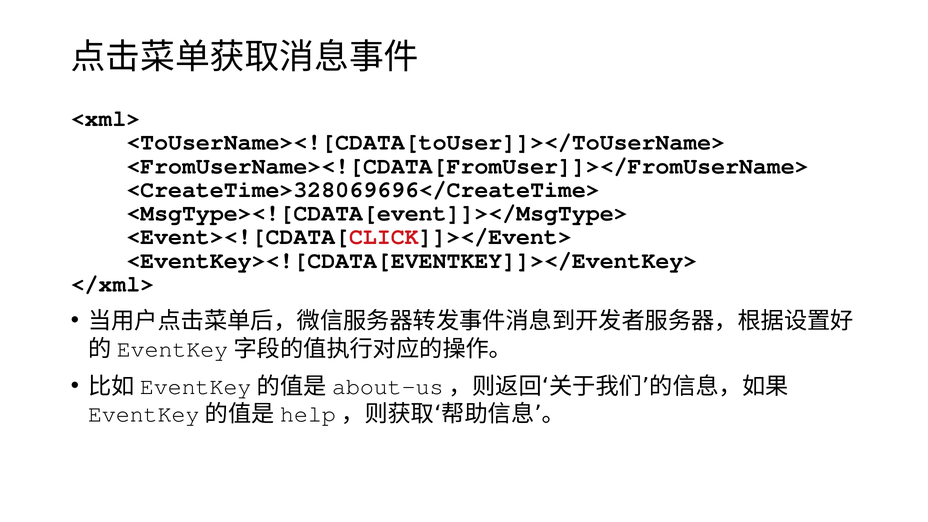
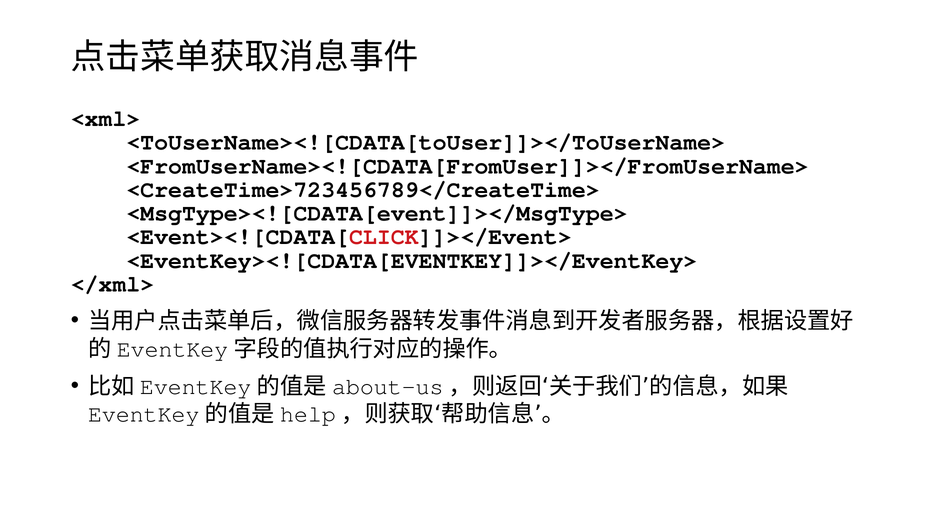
<CreateTime>328069696</CreateTime>: <CreateTime>328069696</CreateTime> -> <CreateTime>723456789</CreateTime> (363, 189)
